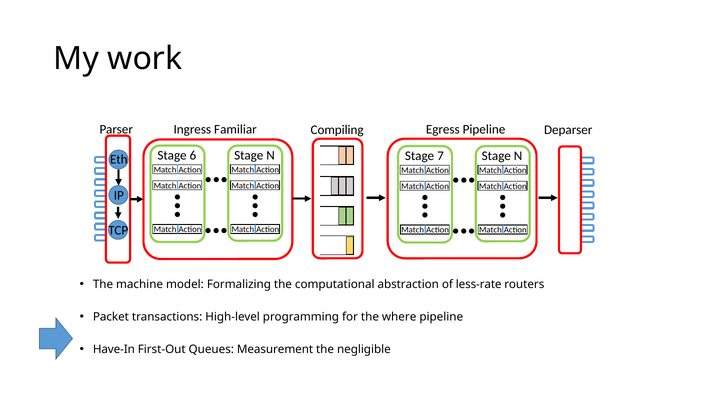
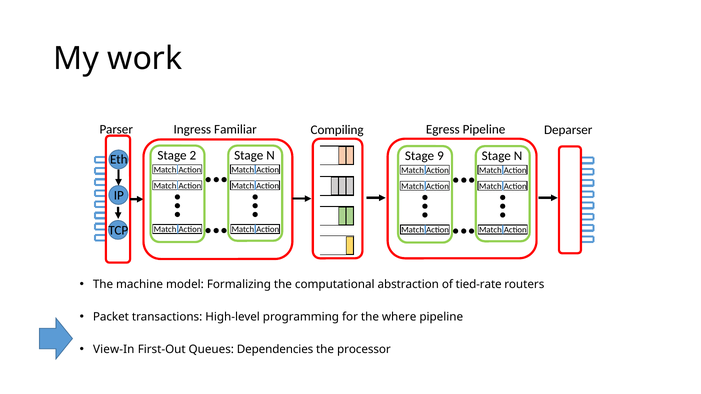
6: 6 -> 2 (193, 155)
7: 7 -> 9 (440, 156)
less-rate: less-rate -> tied-rate (479, 284)
Have-In: Have-In -> View-In (114, 349)
Measurement: Measurement -> Dependencies (275, 349)
negligible: negligible -> processor (364, 349)
